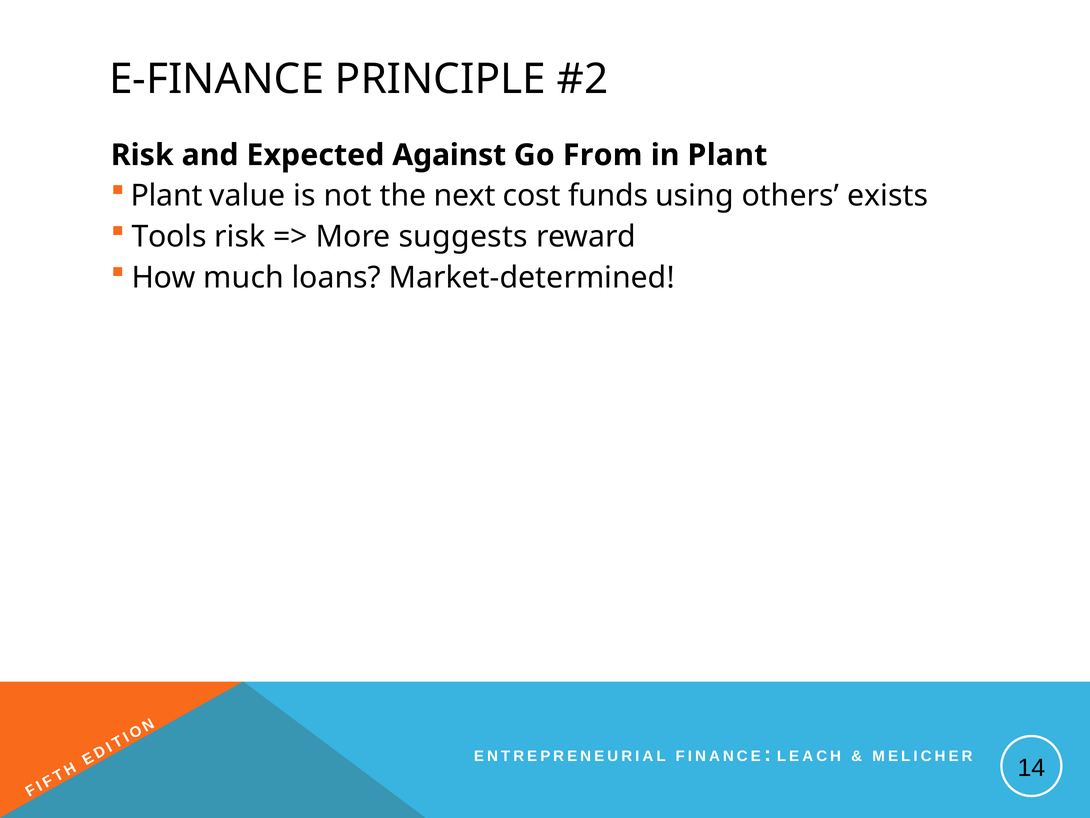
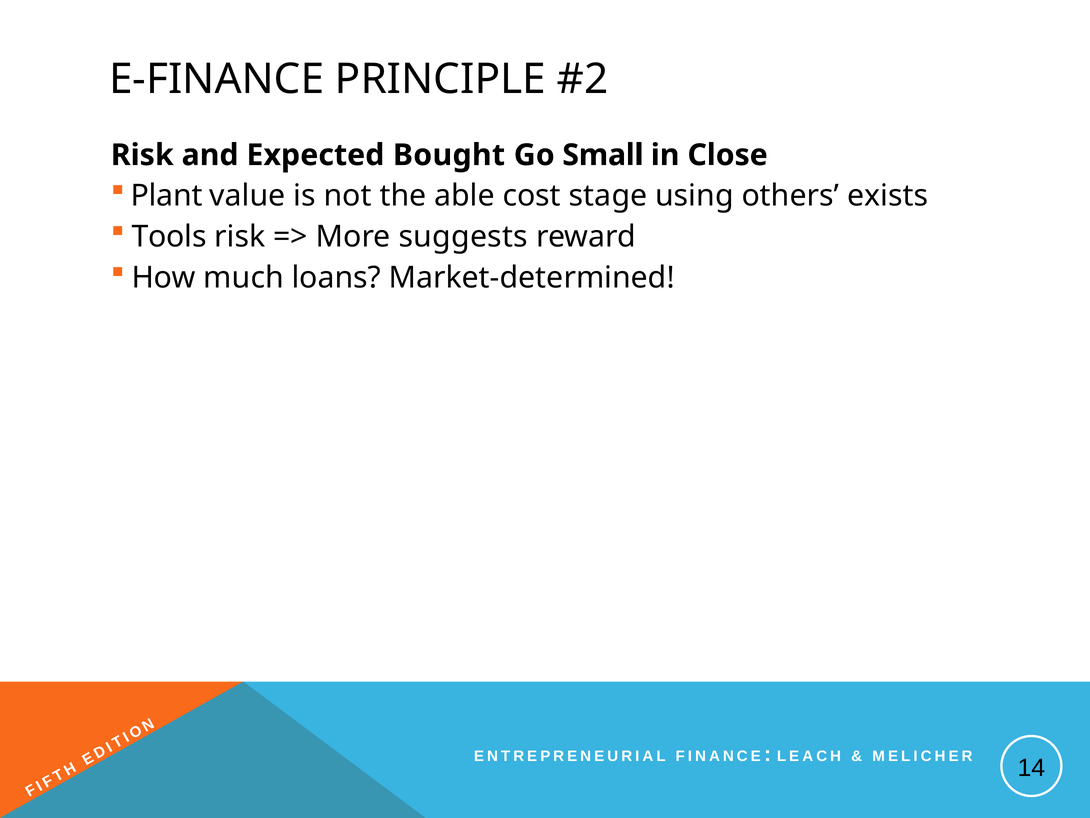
Against: Against -> Bought (449, 155)
From: From -> Small (603, 155)
in Plant: Plant -> Close (728, 155)
next: next -> able (464, 196)
funds: funds -> stage (608, 196)
